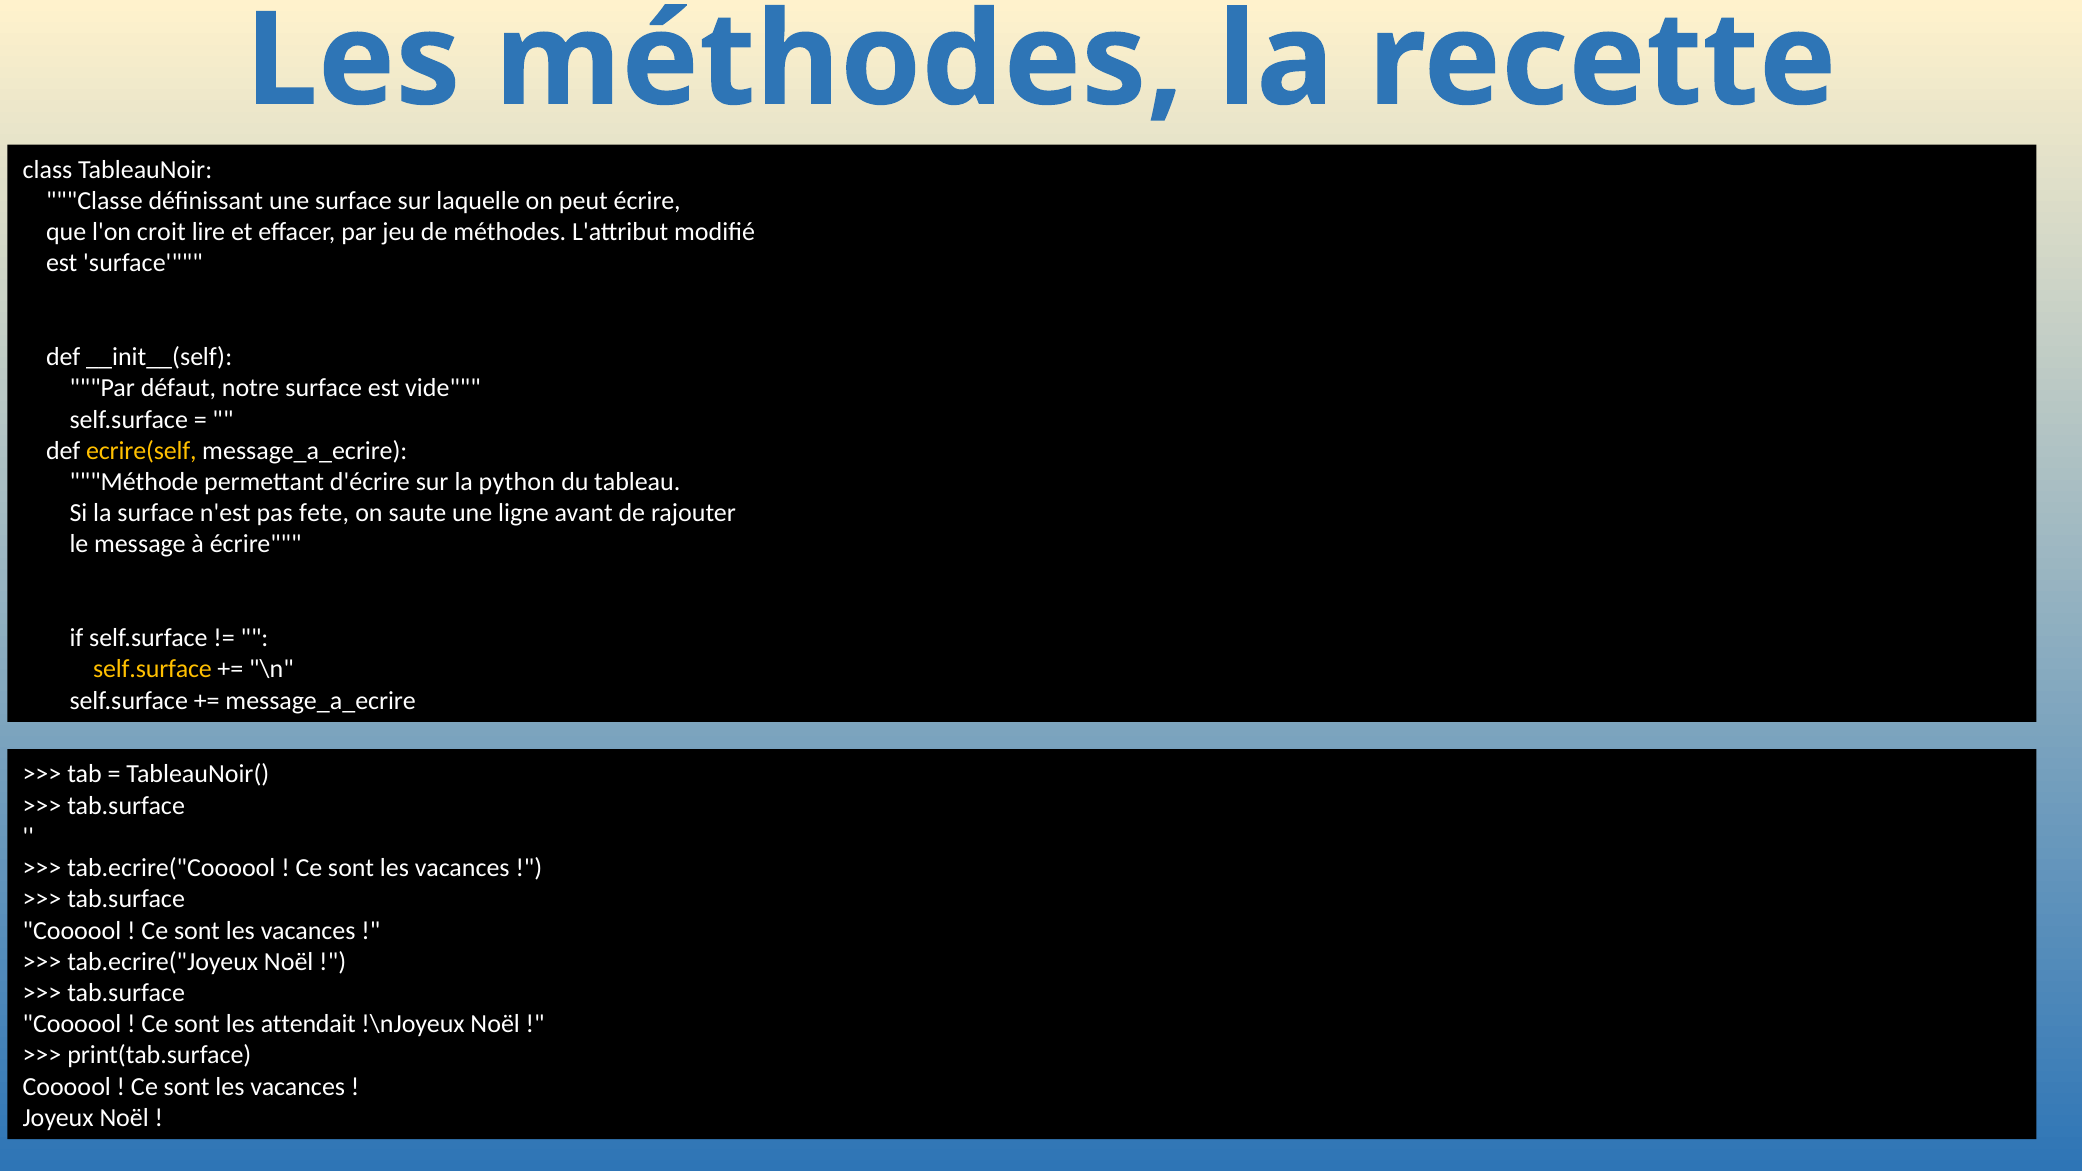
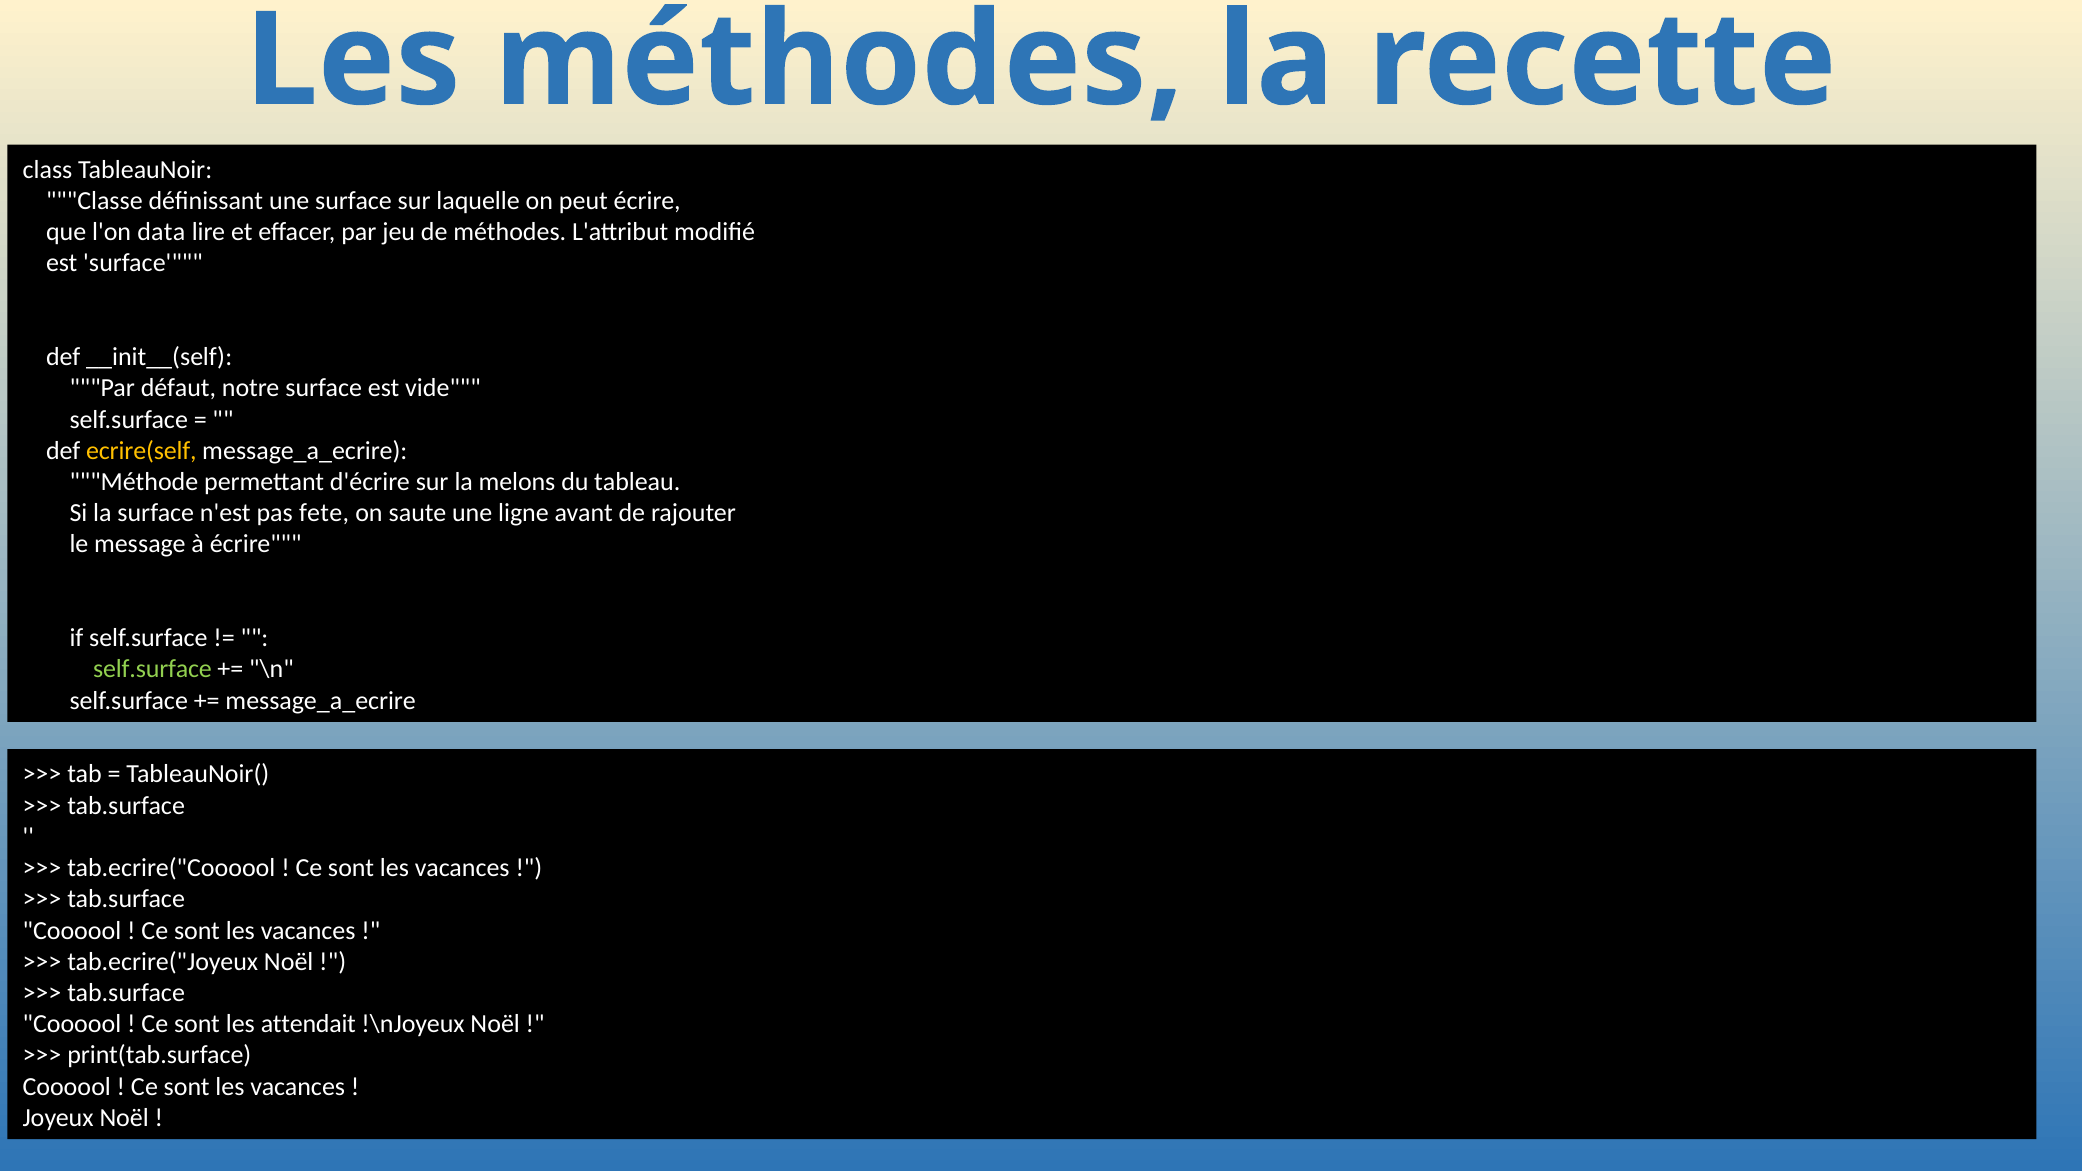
croit: croit -> data (161, 232)
python: python -> melons (517, 482)
self.surface colour: yellow -> light green (153, 669)
